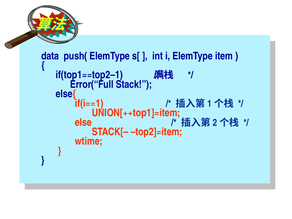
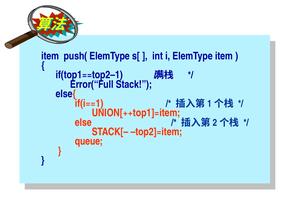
data: data -> item (50, 56)
wtime: wtime -> queue (89, 141)
